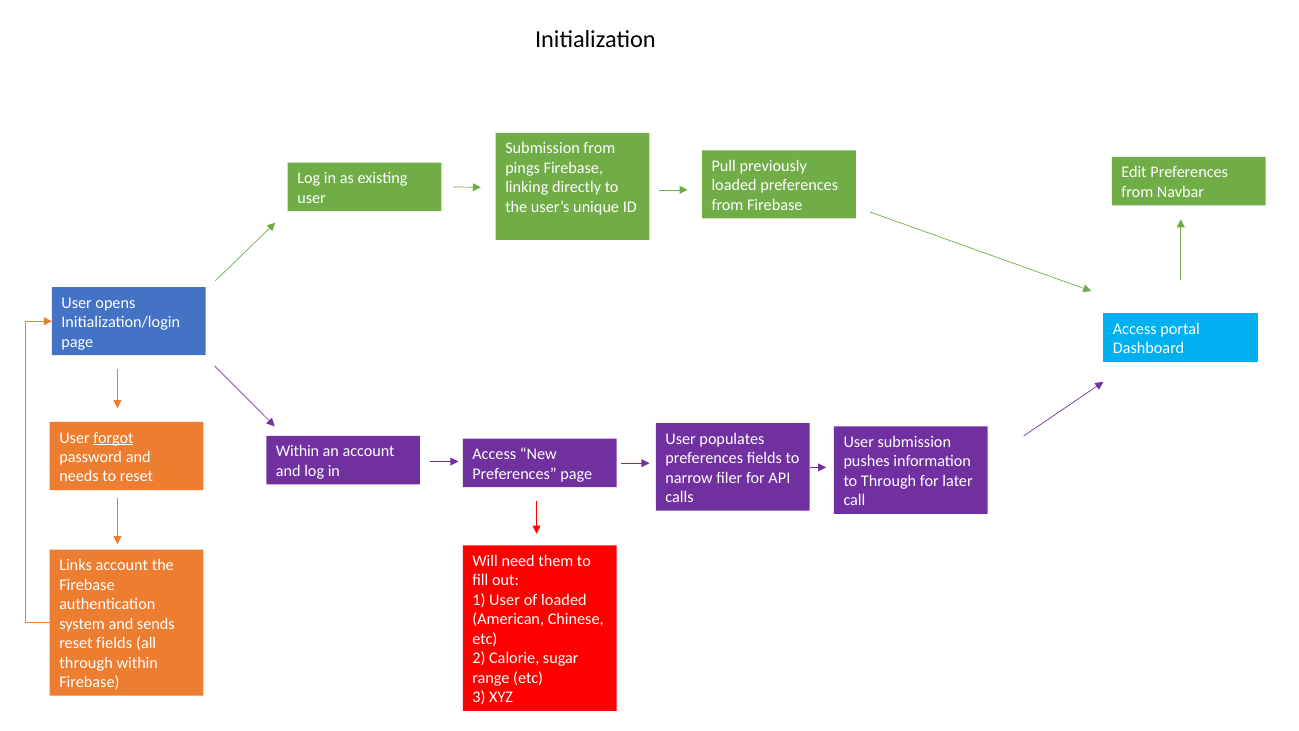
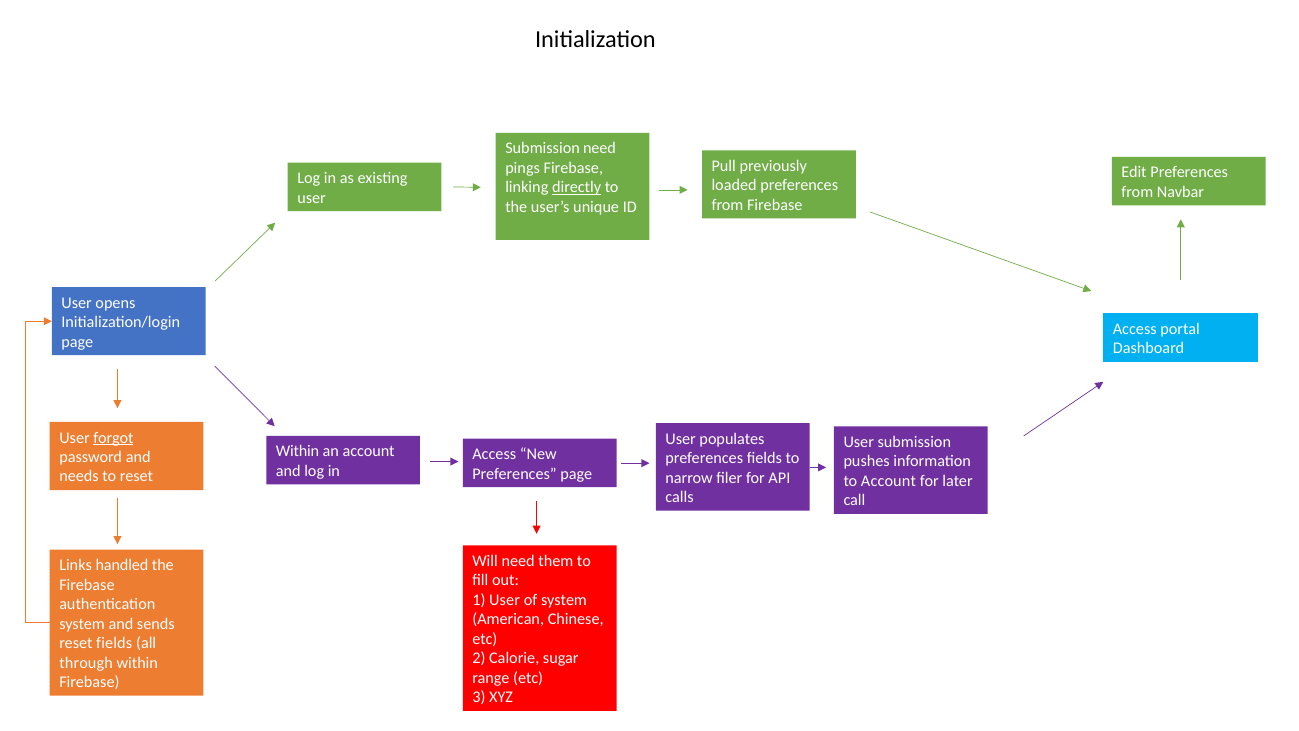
Submission from: from -> need (599, 148)
directly underline: none -> present (577, 187)
to Through: Through -> Account (888, 481)
Links account: account -> handled (122, 565)
of loaded: loaded -> system (564, 600)
